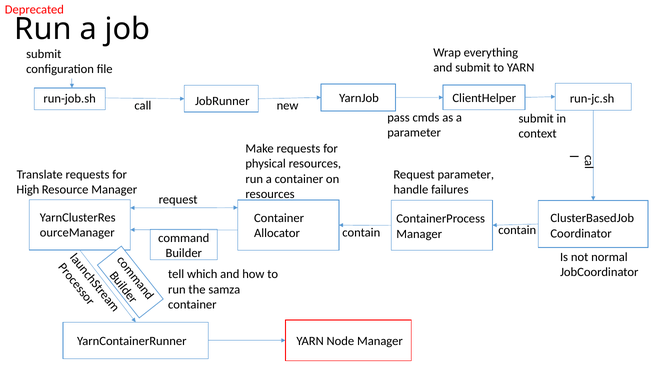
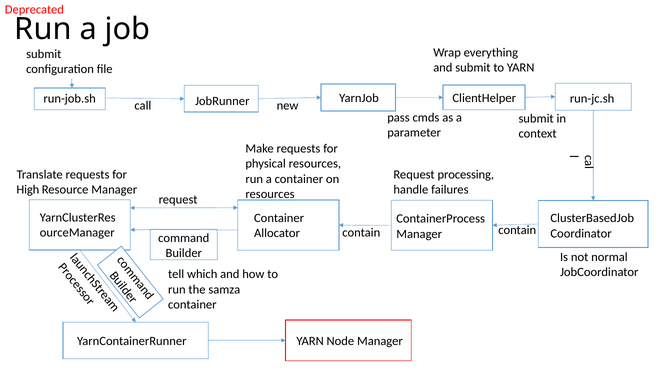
Request parameter: parameter -> processing (466, 175)
